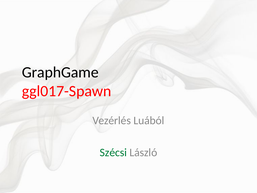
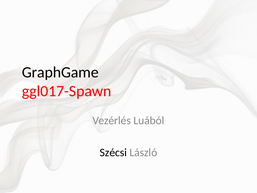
Szécsi colour: green -> black (113, 152)
